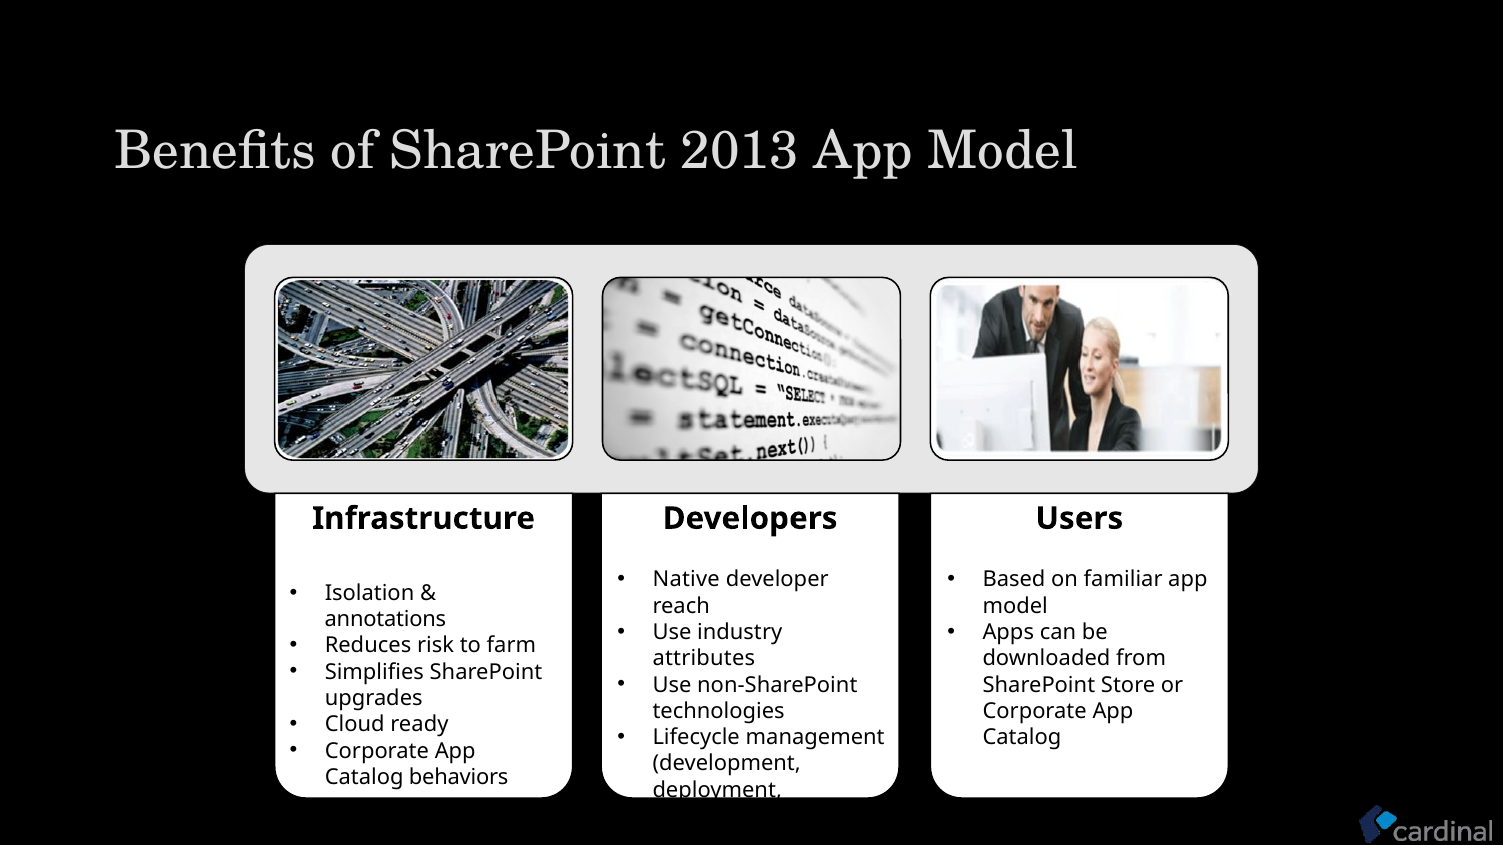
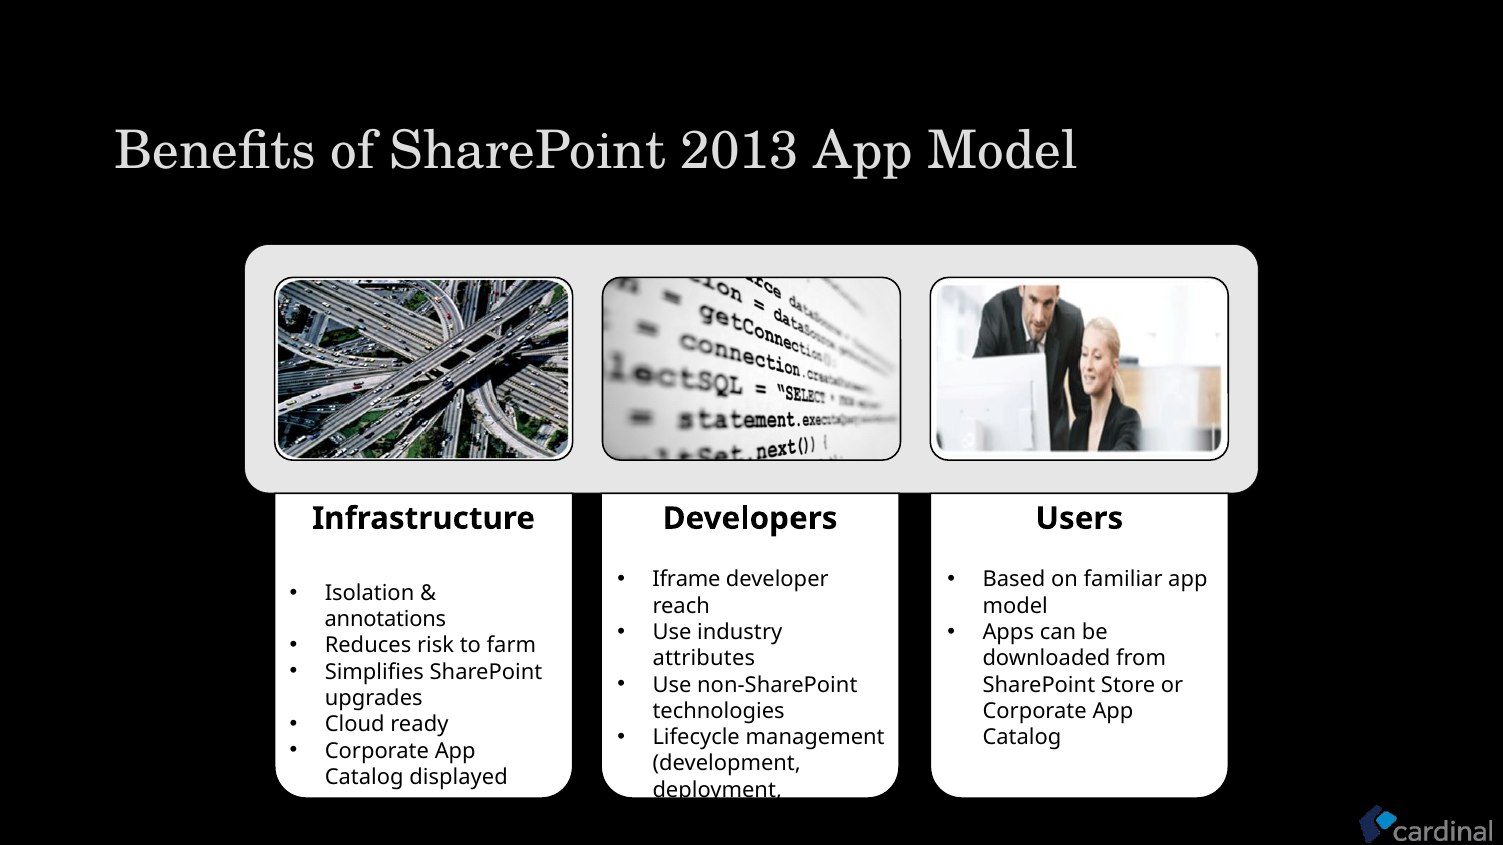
Native: Native -> Iframe (686, 580)
behaviors: behaviors -> displayed (459, 777)
